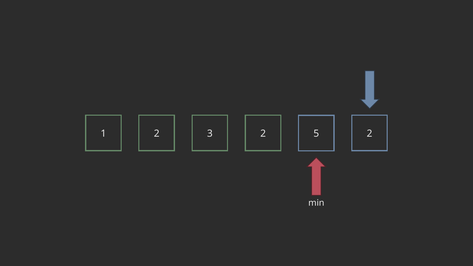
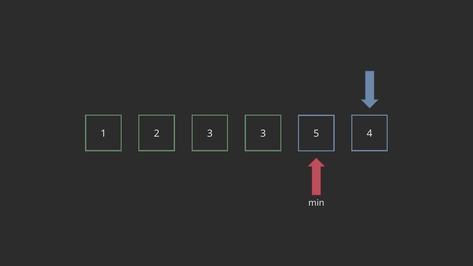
2 2: 2 -> 3 (263, 134)
1 2: 2 -> 4 (370, 134)
